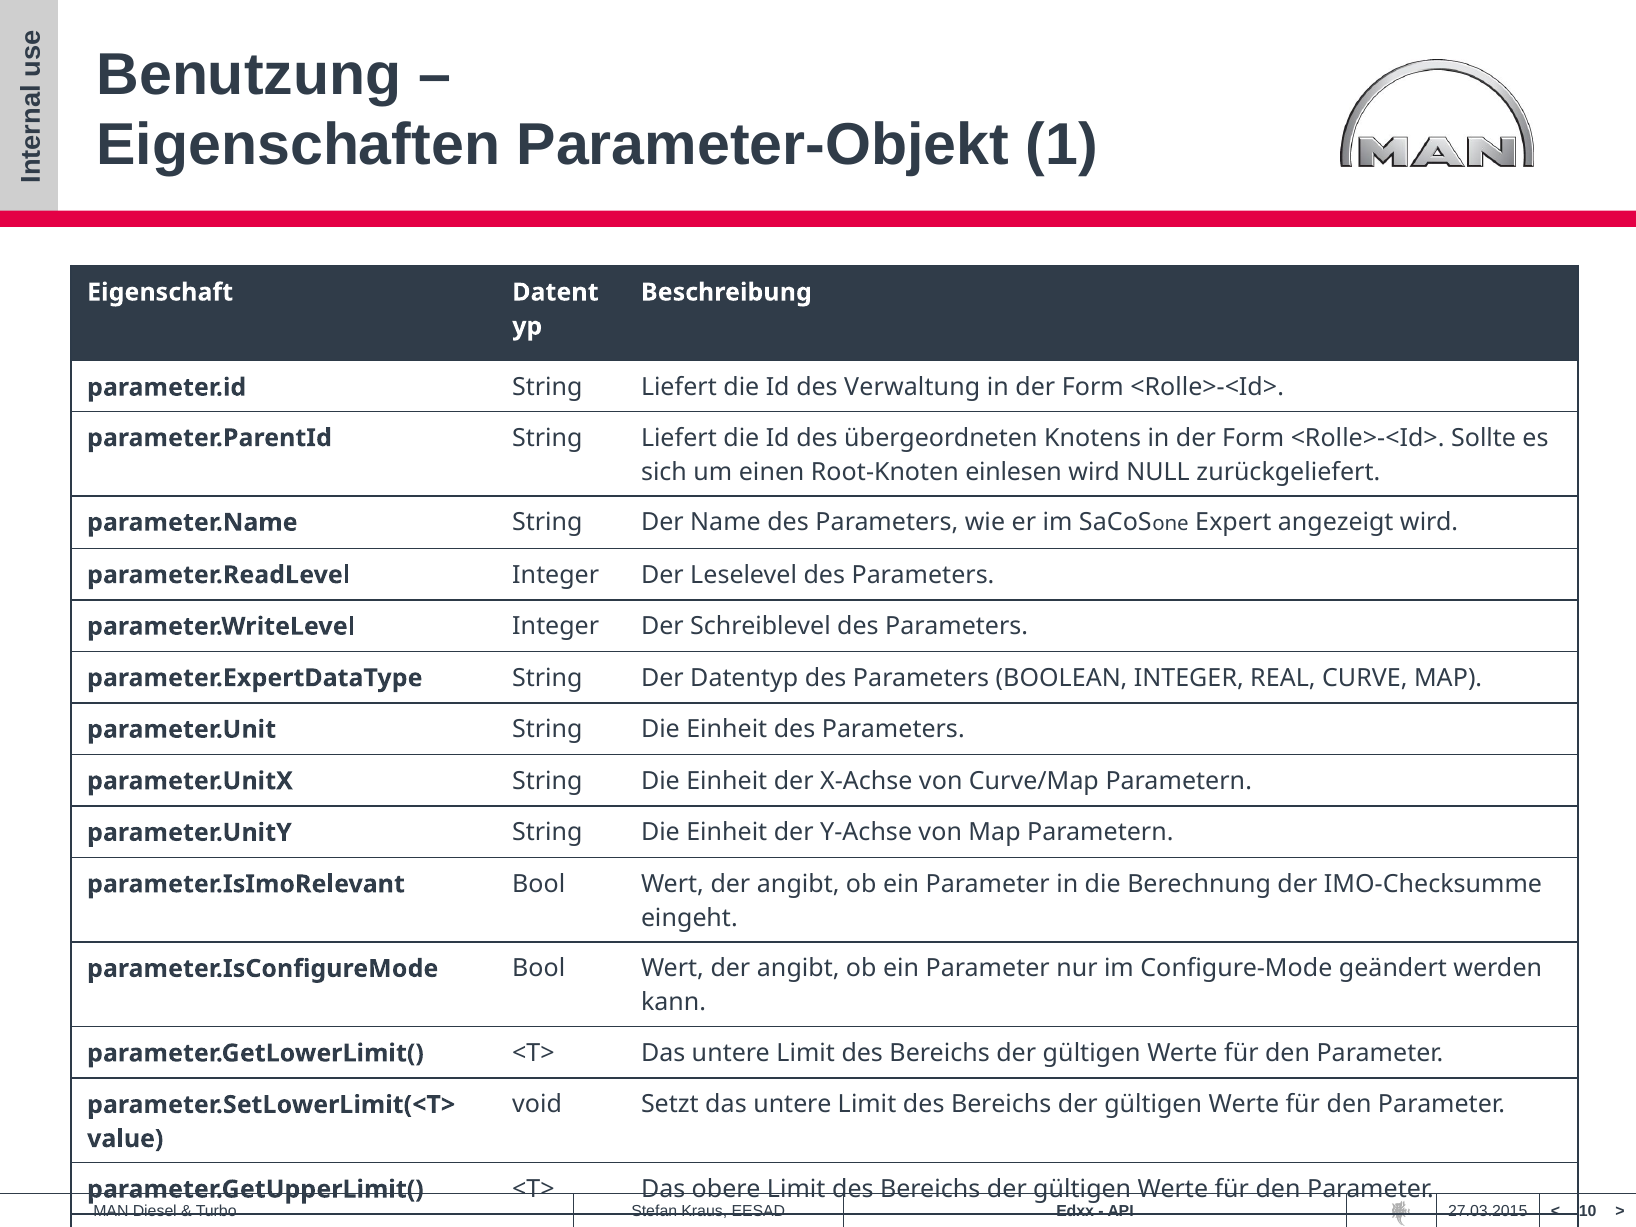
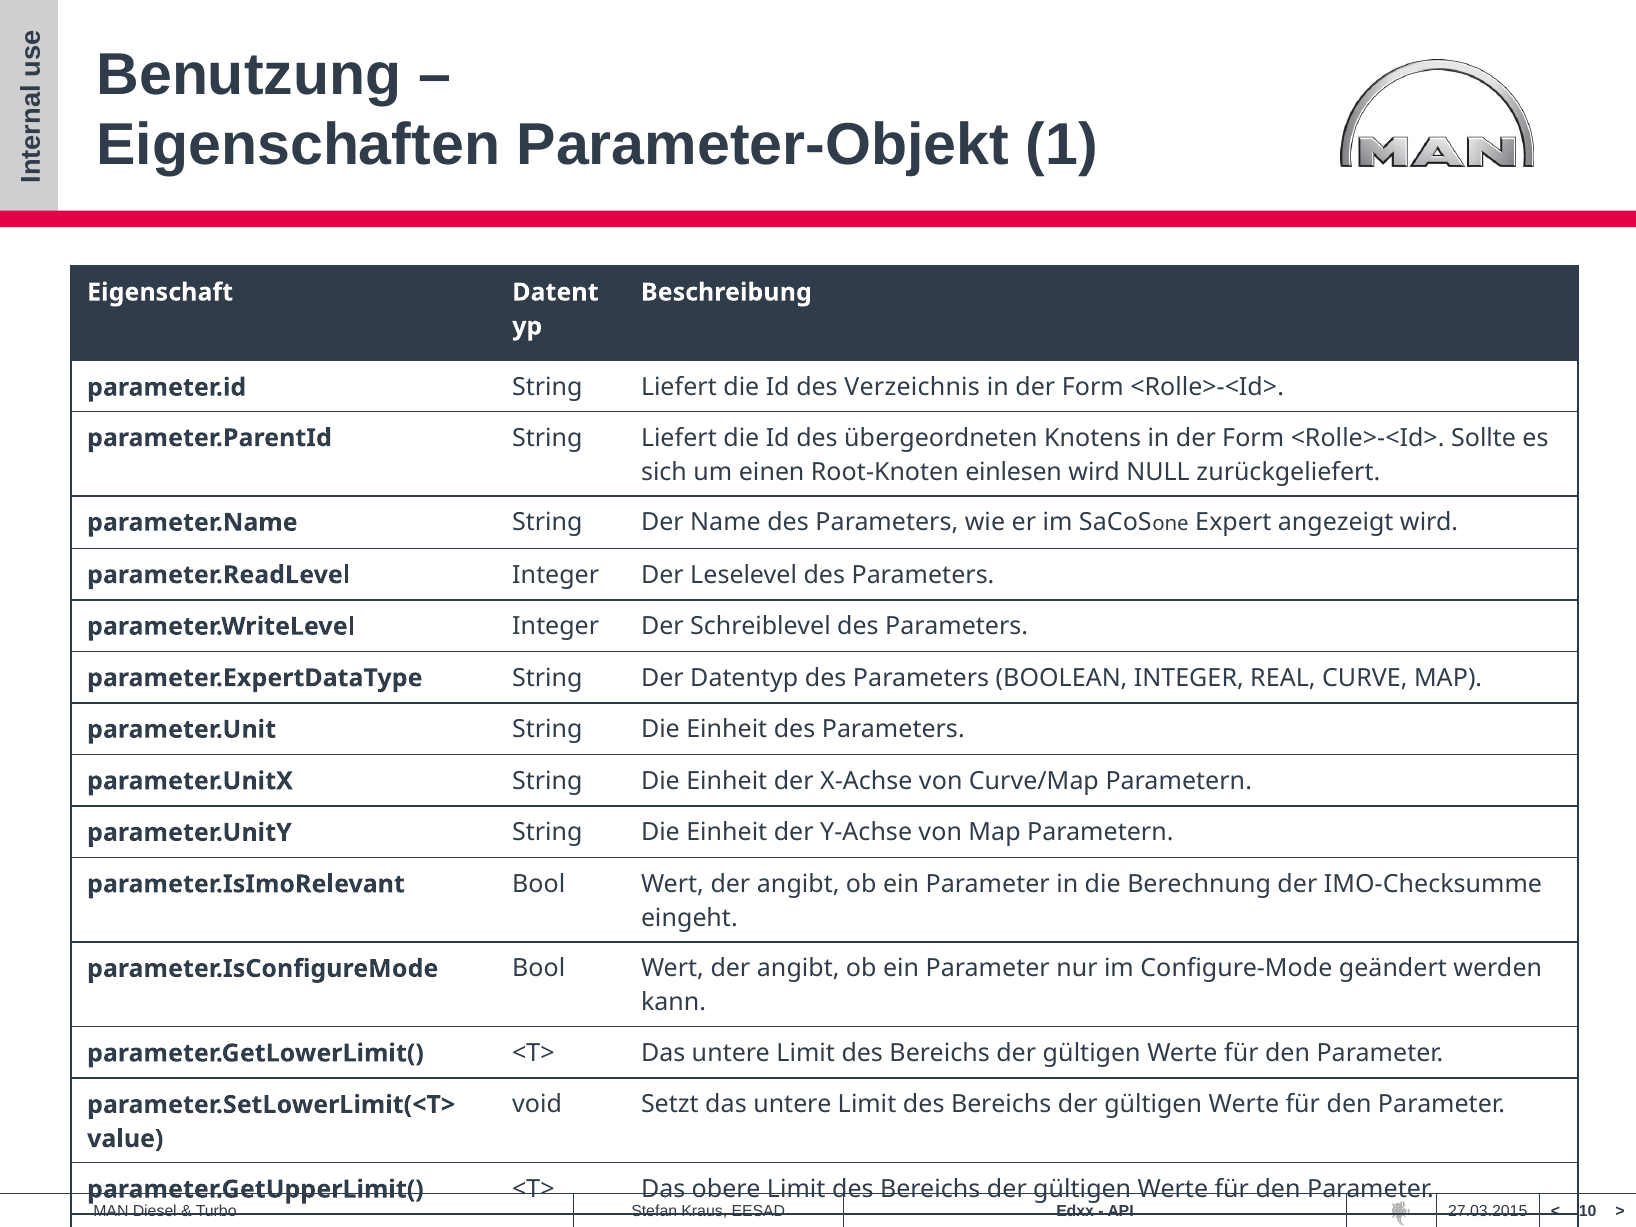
Verwaltung: Verwaltung -> Verzeichnis (912, 387)
